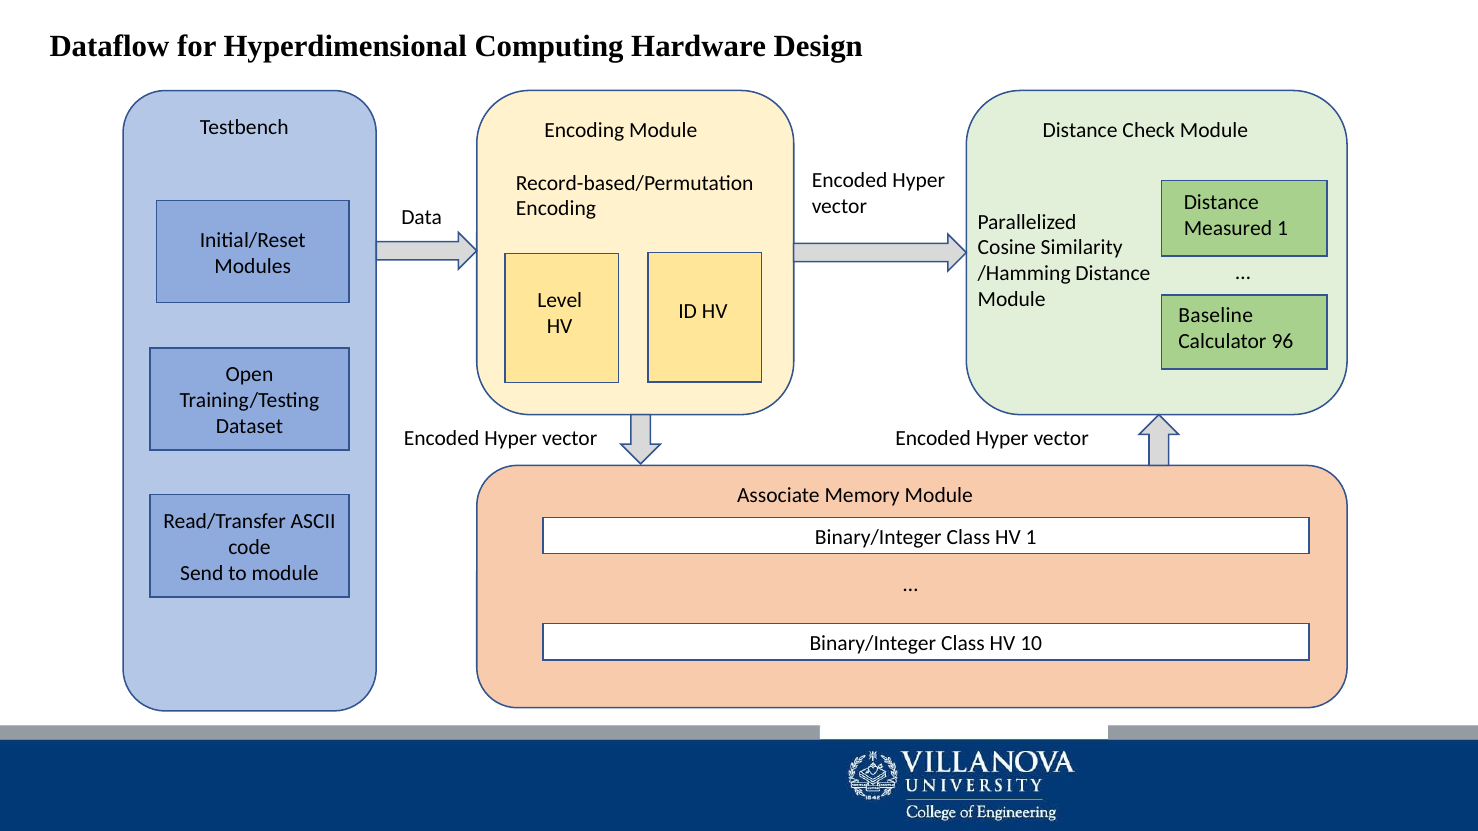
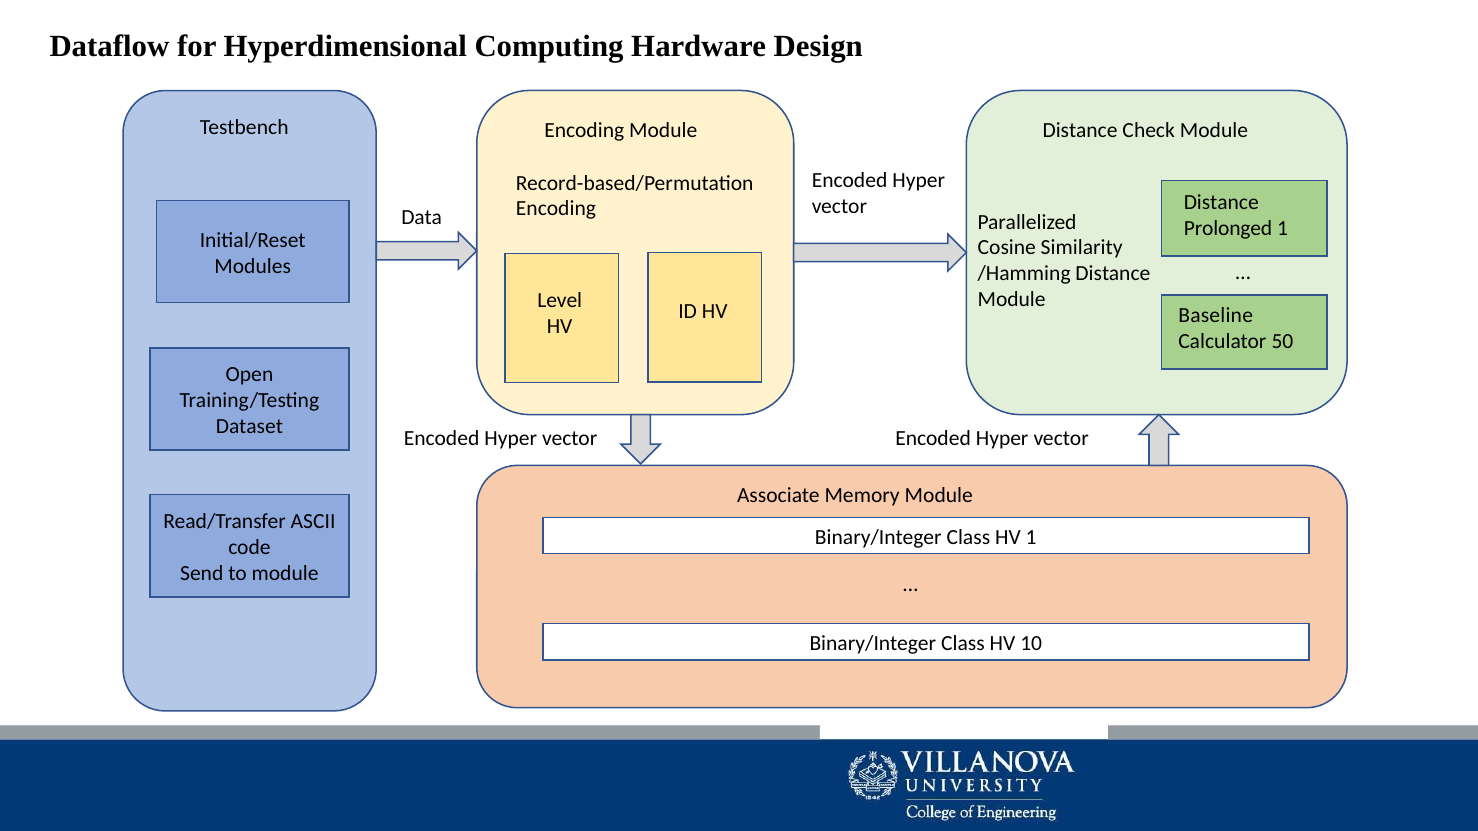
Measured: Measured -> Prolonged (1228, 228)
96: 96 -> 50 (1282, 341)
